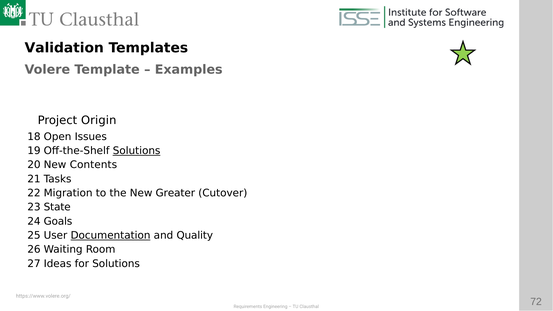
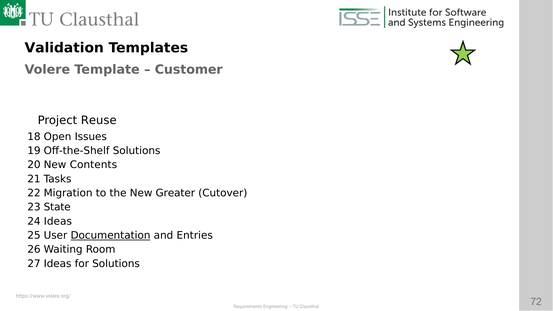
Examples: Examples -> Customer (189, 70)
Origin: Origin -> Reuse (99, 120)
Solutions underline: present -> none (137, 151)
Goals: Goals -> Ideas (58, 221)
Quality: Quality -> Entries (195, 235)
